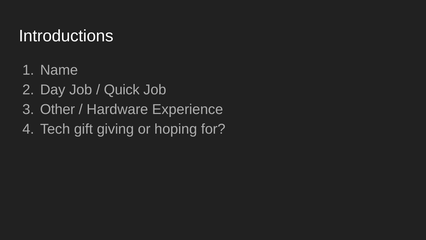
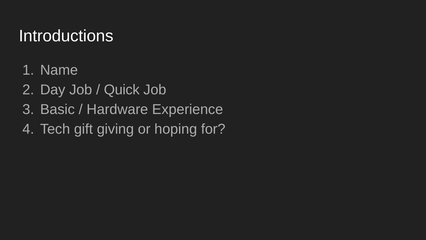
Other: Other -> Basic (57, 109)
